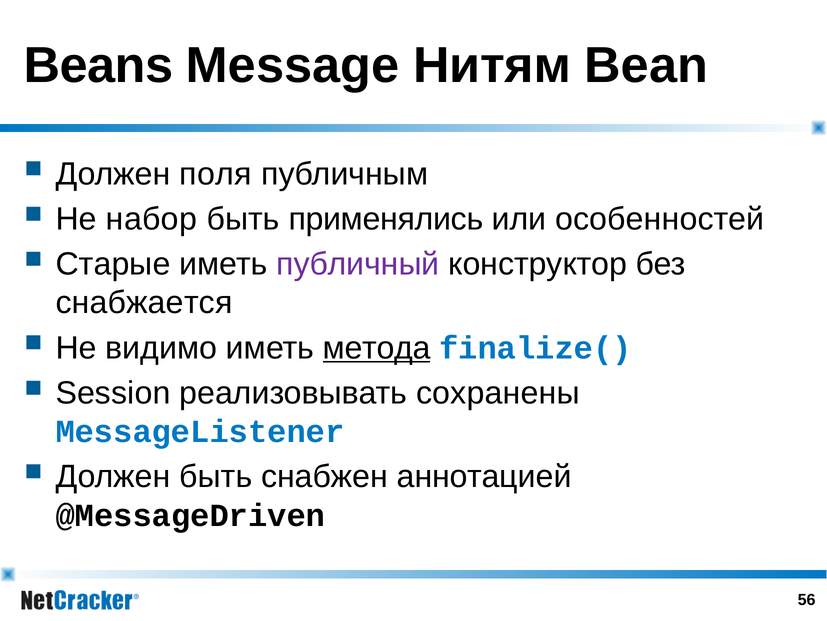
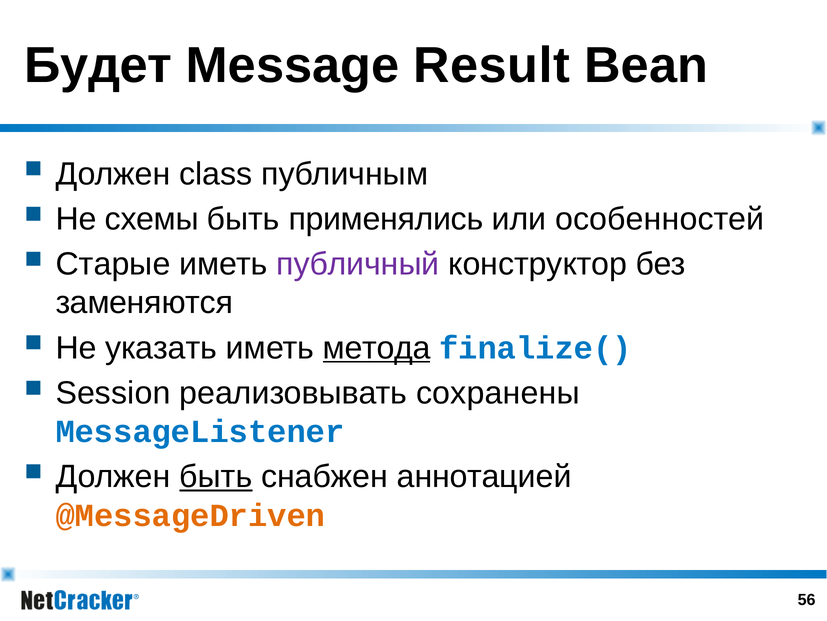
Beans: Beans -> Будет (98, 65)
Нитям: Нитям -> Result (492, 65)
поля: поля -> class (216, 174)
набор: набор -> схемы (152, 219)
снабжается: снабжается -> заменяются (144, 302)
видимо: видимо -> указать (161, 348)
быть underline: none -> present (216, 476)
@MessageDriven colour: black -> orange (190, 515)
